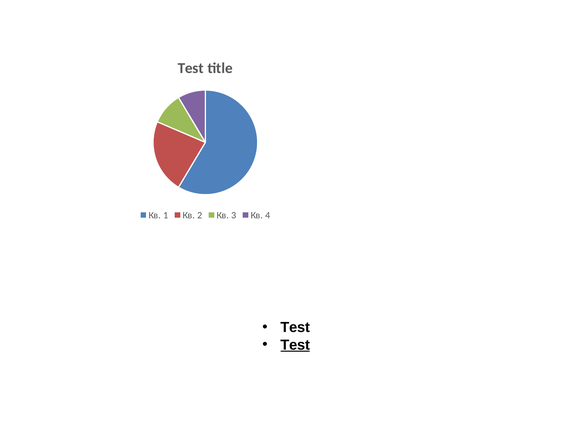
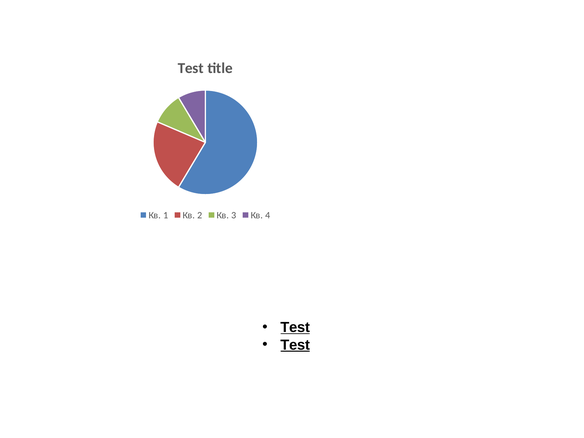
Test underline: none -> present (295, 327)
